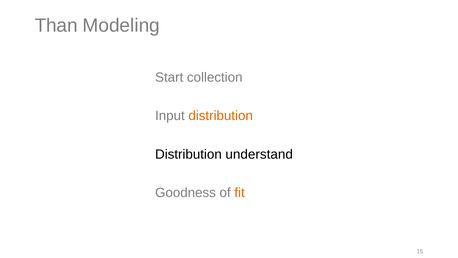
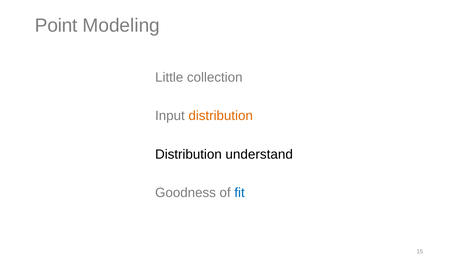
Than: Than -> Point (56, 26)
Start: Start -> Little (169, 77)
fit colour: orange -> blue (240, 192)
